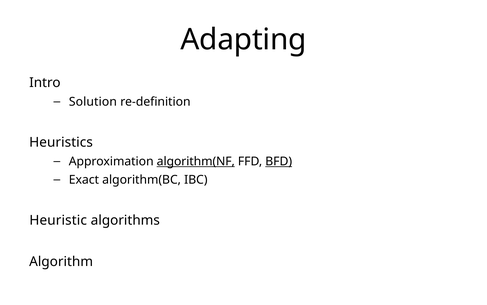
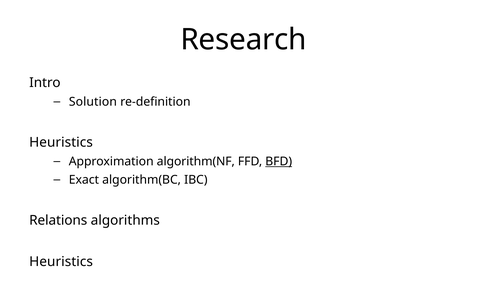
Adapting: Adapting -> Research (244, 40)
algorithm(NF underline: present -> none (196, 161)
Heuristic: Heuristic -> Relations (58, 220)
Algorithm: Algorithm -> Heuristics (61, 261)
